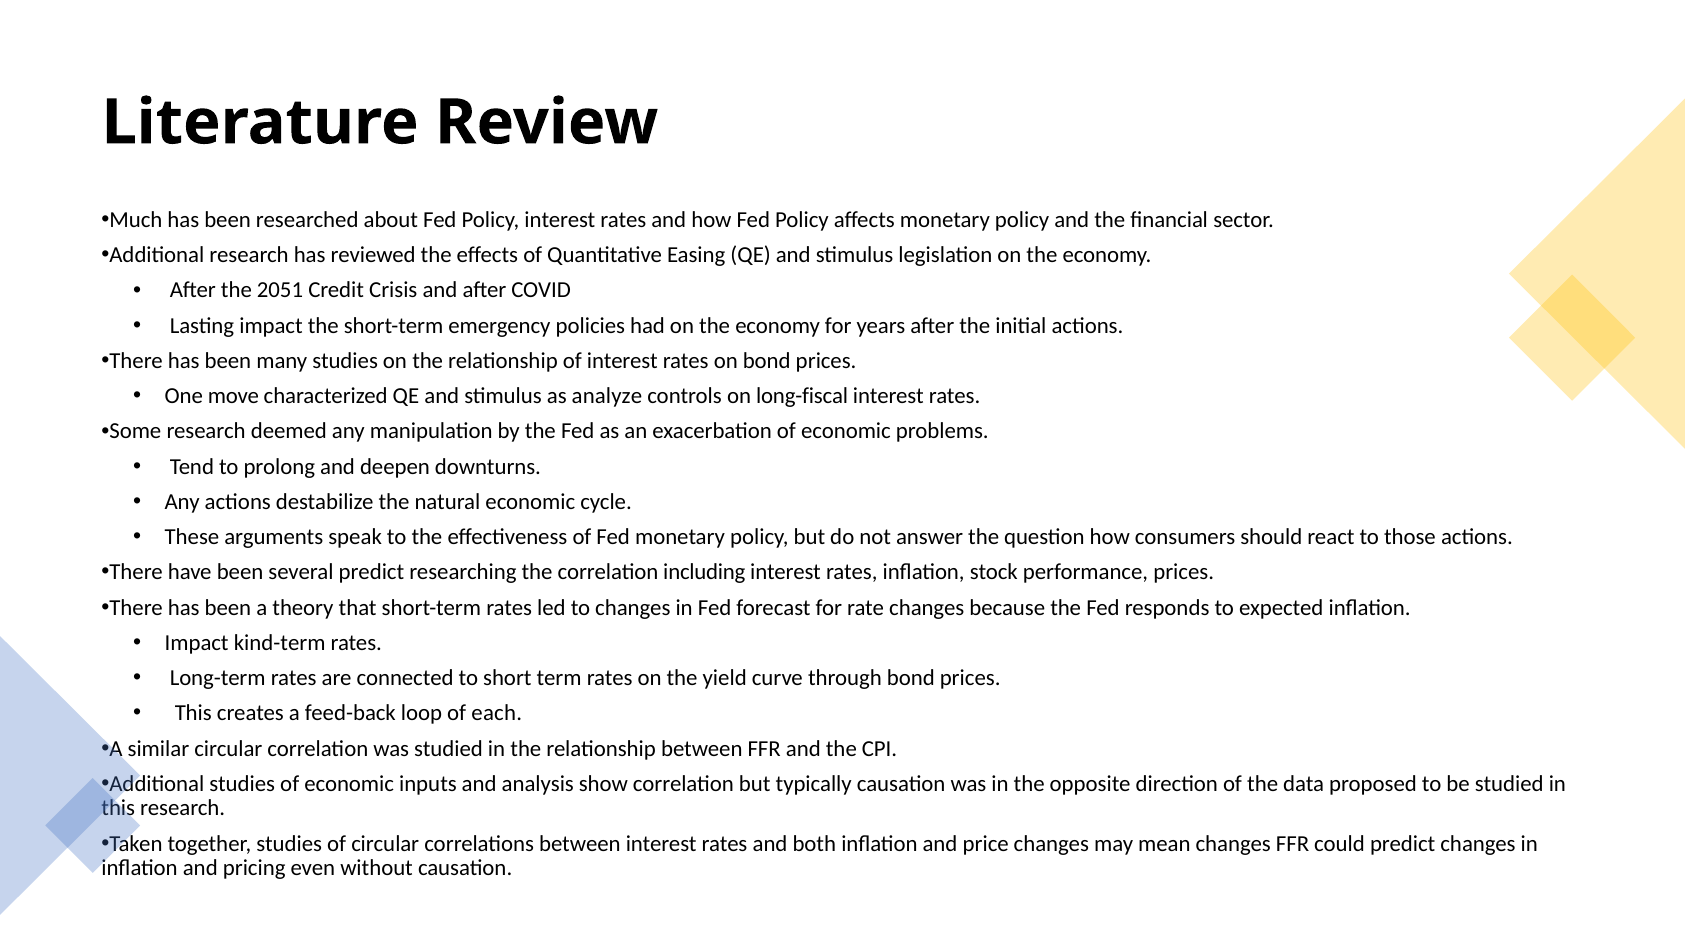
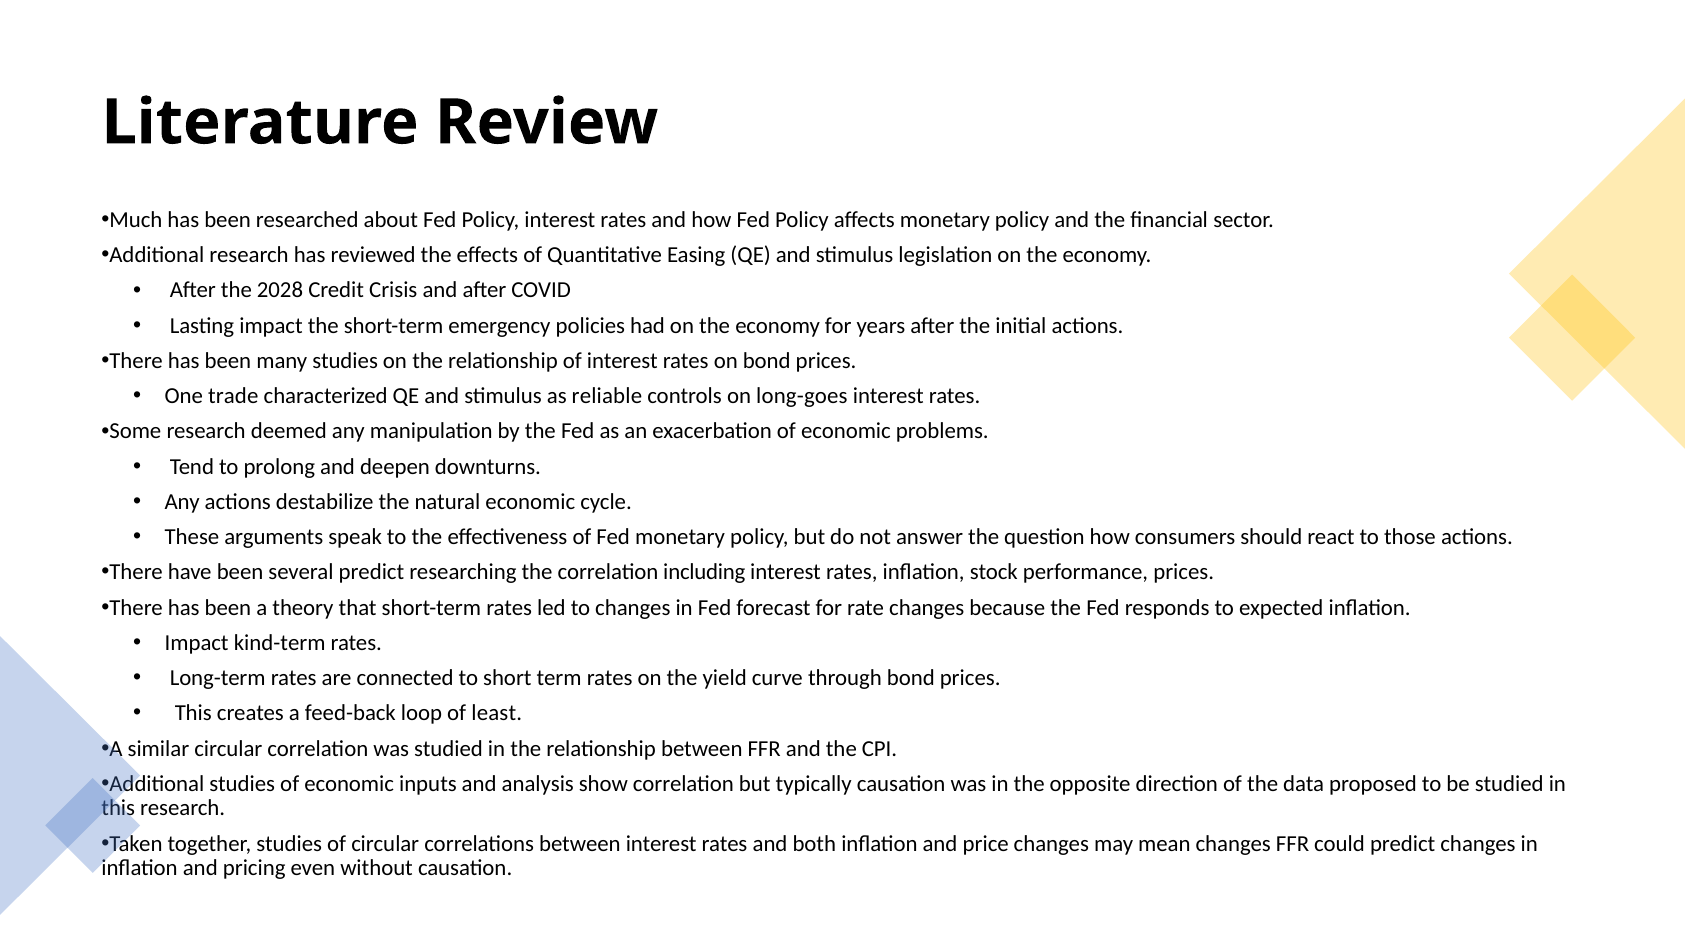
2051: 2051 -> 2028 (280, 290)
move: move -> trade (233, 396)
analyze: analyze -> reliable (607, 396)
long-fiscal: long-fiscal -> long-goes (802, 396)
each: each -> least (497, 713)
